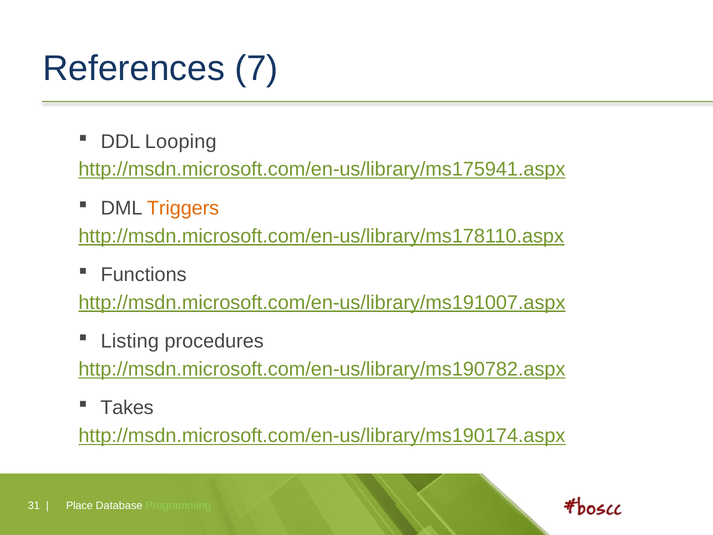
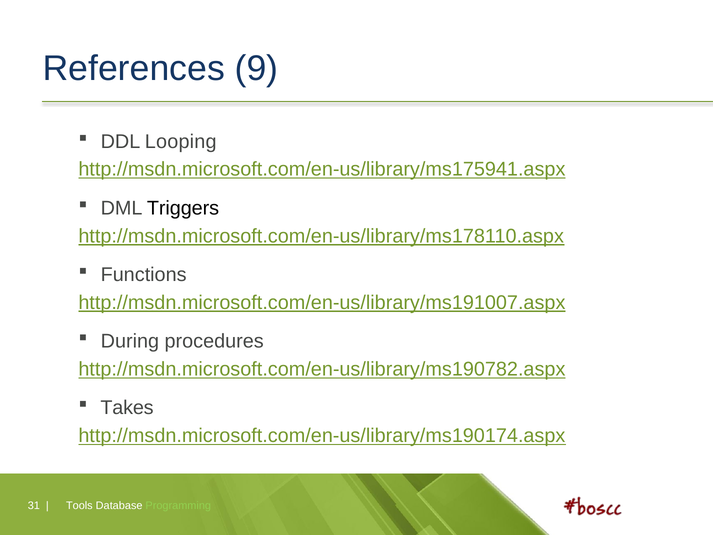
7: 7 -> 9 (257, 68)
Triggers colour: orange -> black (183, 208)
Listing: Listing -> During (130, 341)
Place: Place -> Tools (79, 505)
